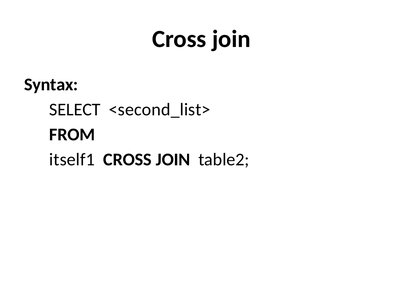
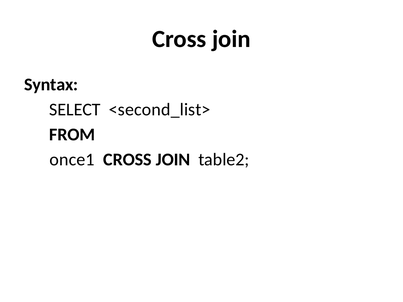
itself1: itself1 -> once1 (72, 160)
